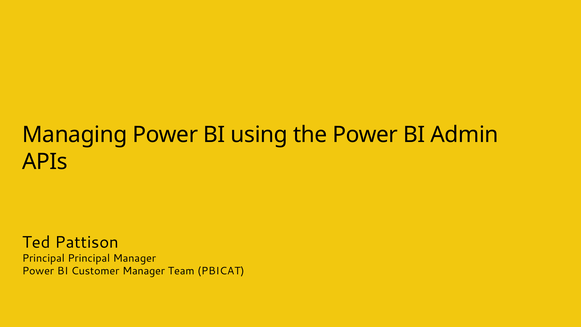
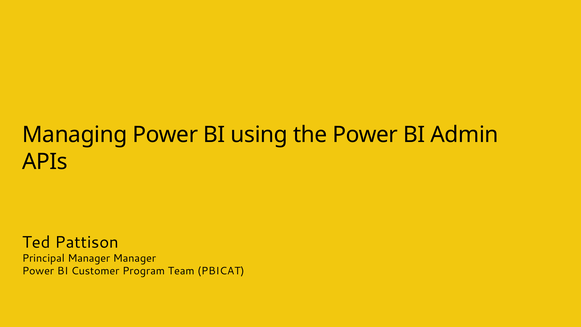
Principal Principal: Principal -> Manager (89, 258)
Customer Manager: Manager -> Program (144, 271)
